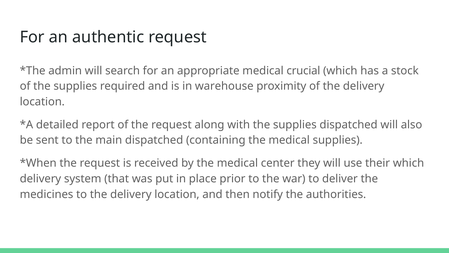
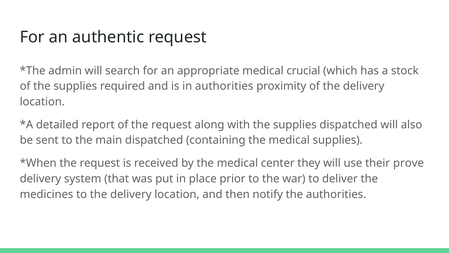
in warehouse: warehouse -> authorities (224, 86)
their which: which -> prove (409, 163)
